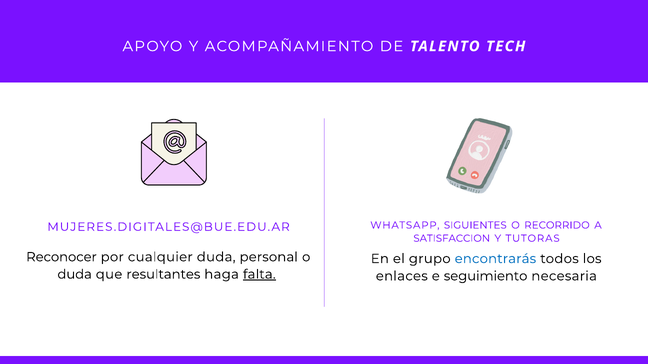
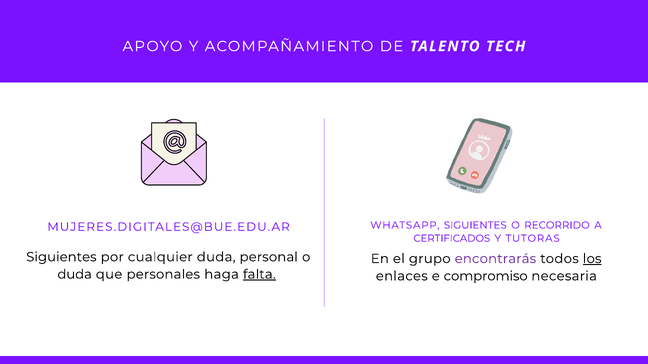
SATISFACCION: SATISFACCION -> CERTIFICADOS (452, 239)
Reconocer: Reconocer -> Siguientes (61, 257)
encontrarás colour: blue -> purple (495, 259)
los underline: none -> present (592, 259)
resultantes: resultantes -> personales (163, 275)
seguimiento: seguimiento -> compromiso (486, 276)
